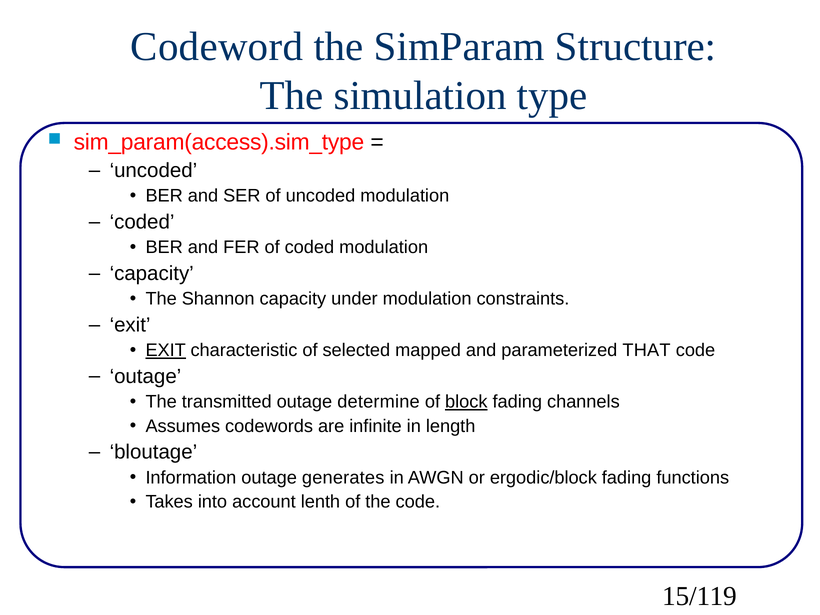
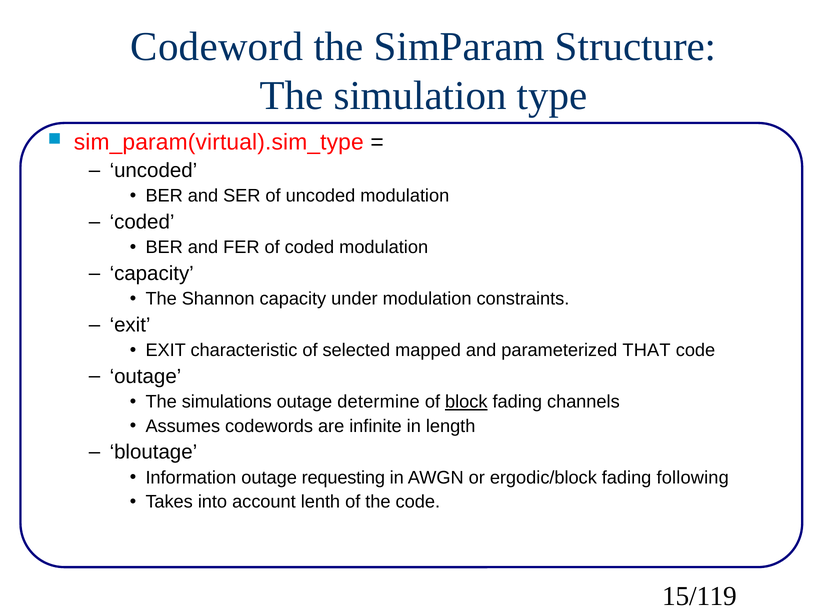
sim_param(access).sim_type: sim_param(access).sim_type -> sim_param(virtual).sim_type (219, 142)
EXIT underline: present -> none (166, 350)
transmitted: transmitted -> simulations (227, 402)
generates: generates -> requesting (343, 478)
functions: functions -> following (693, 478)
